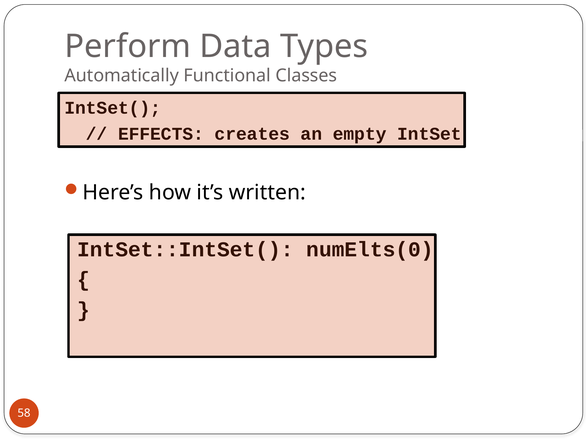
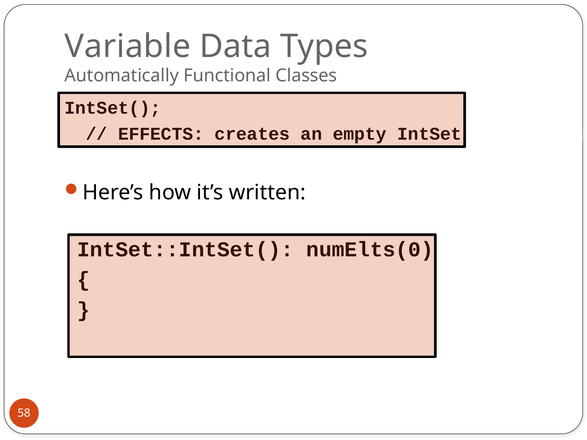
Perform: Perform -> Variable (128, 46)
